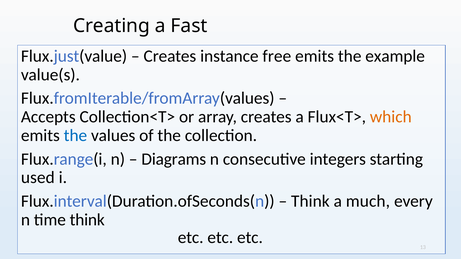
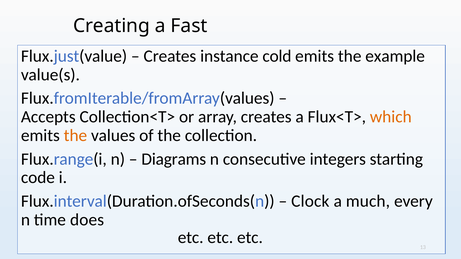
free: free -> cold (277, 56)
the colour: blue -> orange (75, 136)
used: used -> code (38, 178)
Think: Think -> Clock (310, 201)
time think: think -> does (87, 220)
